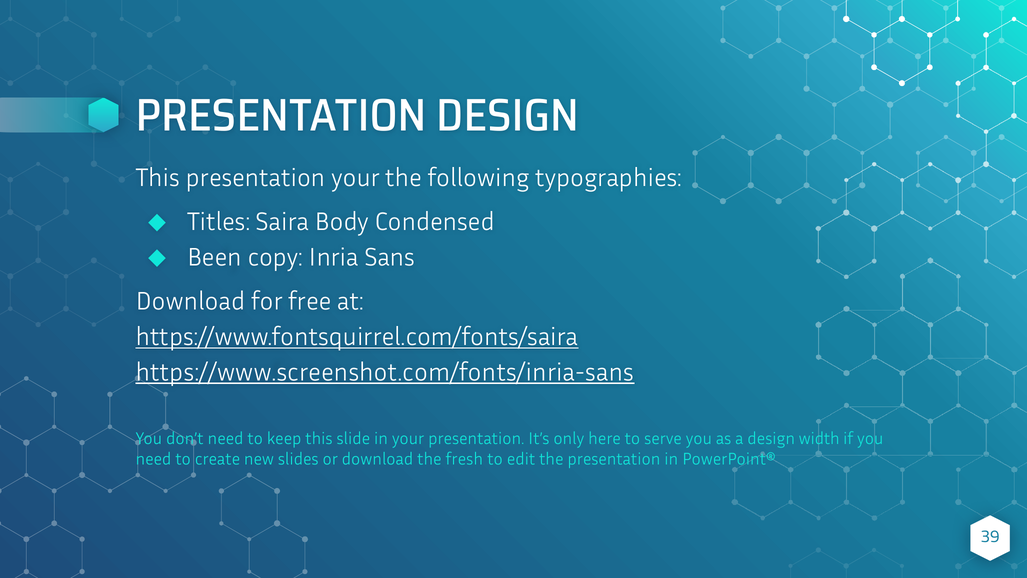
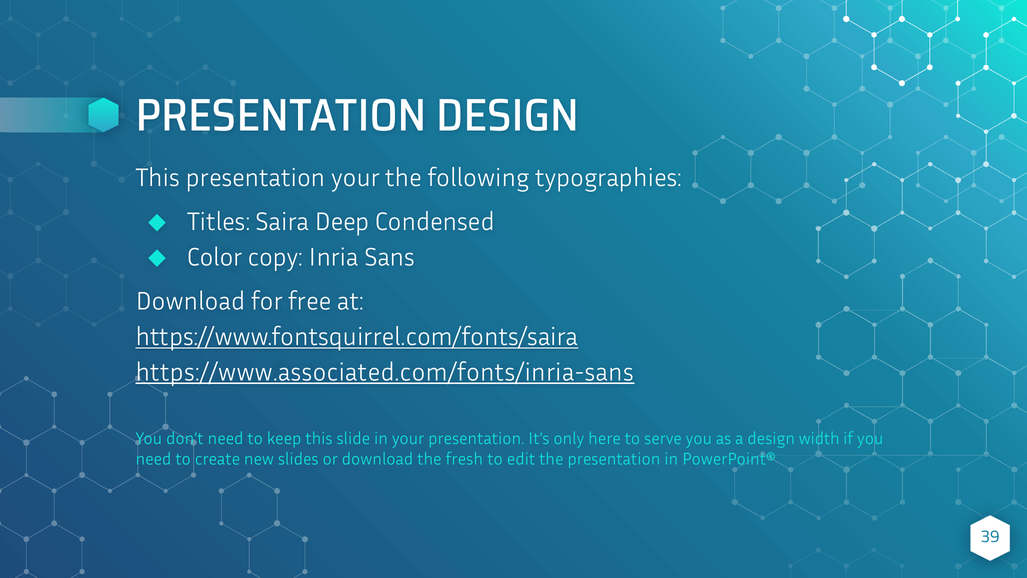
Body: Body -> Deep (342, 222)
Been: Been -> Color (214, 257)
https://www.screenshot.com/fonts/inria-sans: https://www.screenshot.com/fonts/inria-sans -> https://www.associated.com/fonts/inria-sans (385, 372)
